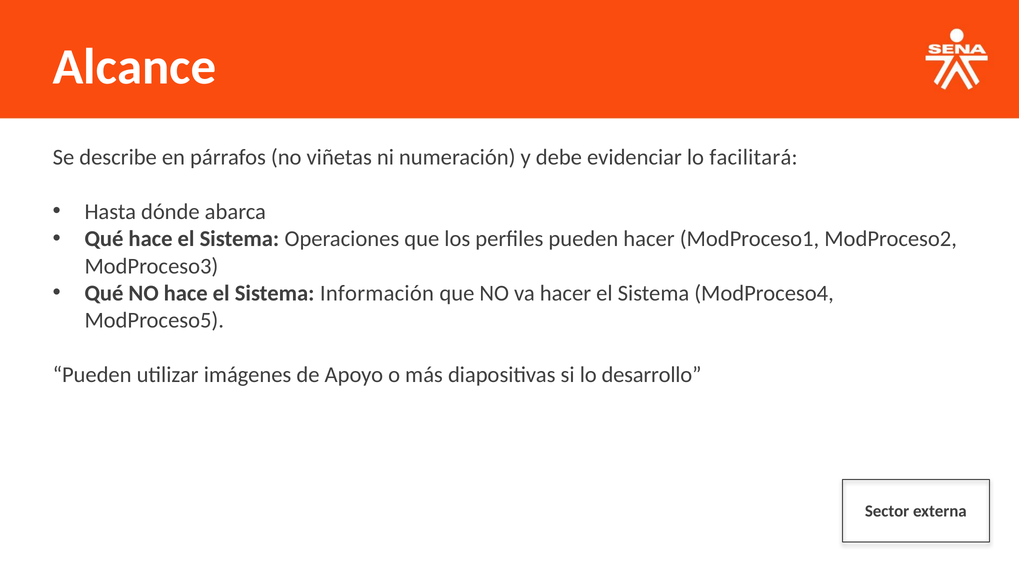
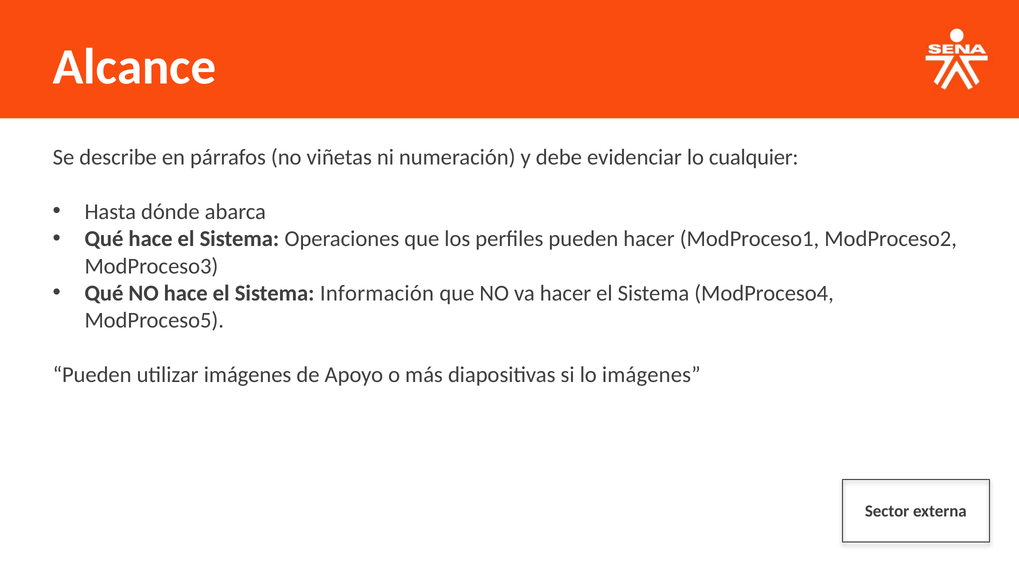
facilitará: facilitará -> cualquier (754, 158)
lo desarrollo: desarrollo -> imágenes (651, 375)
